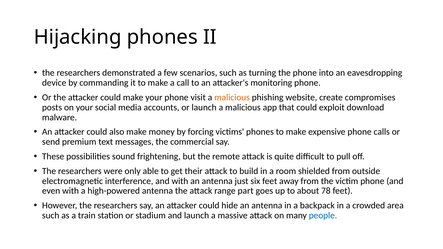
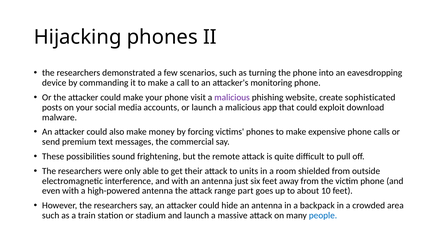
malicious colour: orange -> purple (232, 97)
compromises: compromises -> sophisticated (370, 97)
build: build -> units (249, 171)
78: 78 -> 10 (326, 191)
